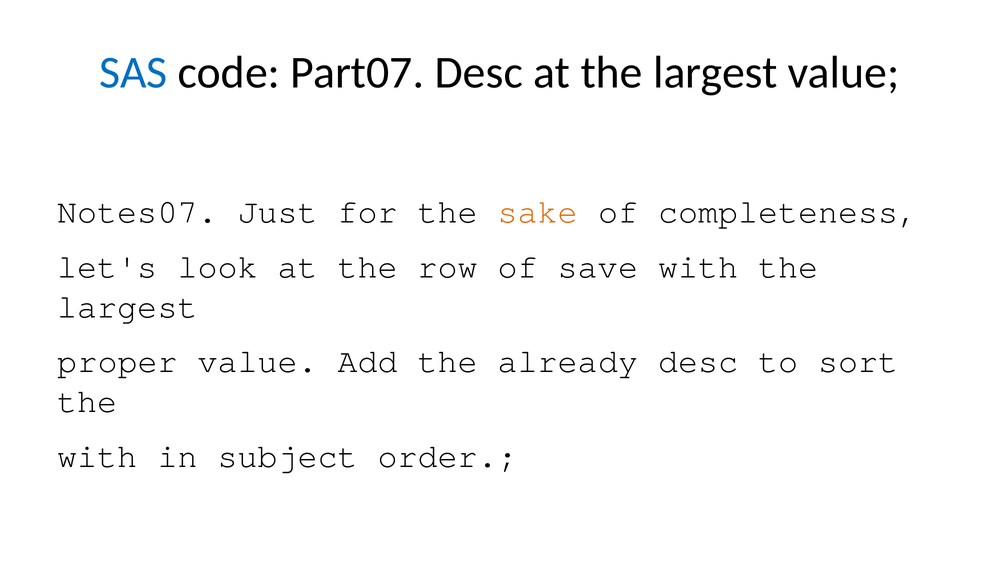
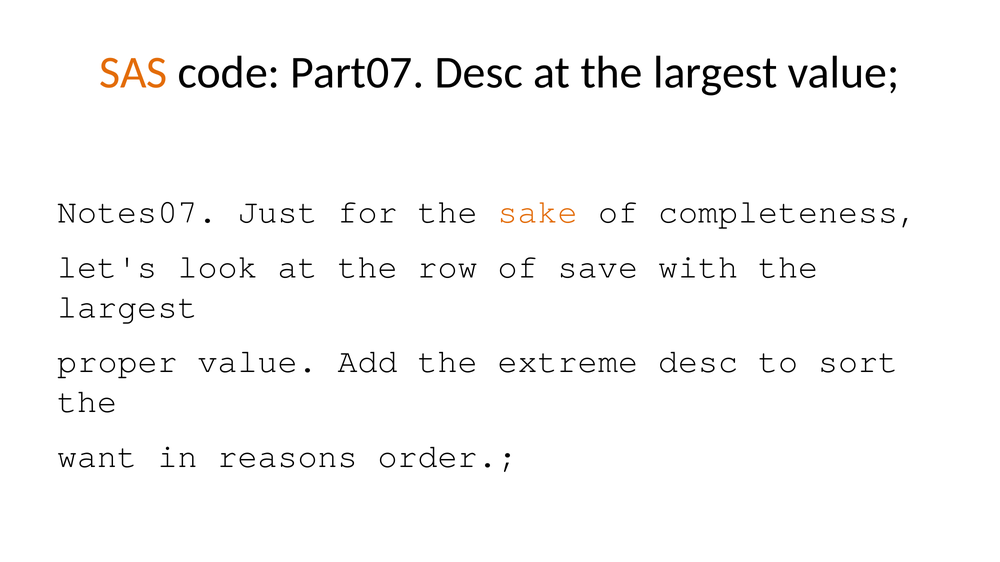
SAS colour: blue -> orange (133, 73)
already: already -> extreme (568, 362)
with: with -> want (97, 456)
subject: subject -> reasons (288, 456)
